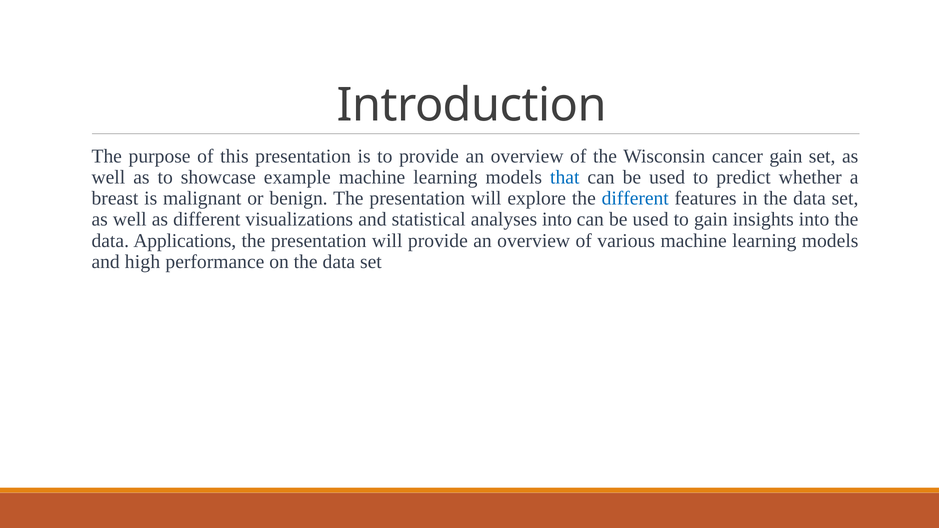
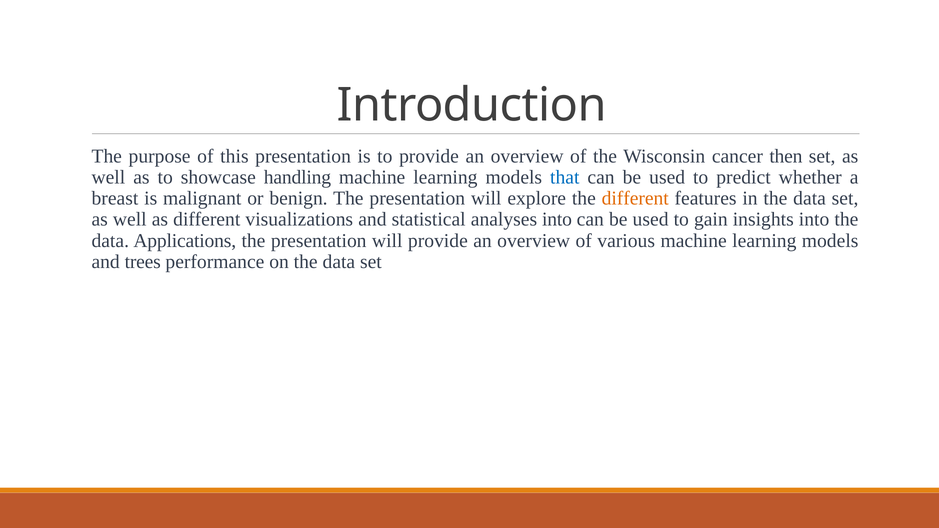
cancer gain: gain -> then (786, 156)
example: example -> handling (297, 177)
different colour: blue -> orange (635, 198)
high: high -> trees (143, 262)
